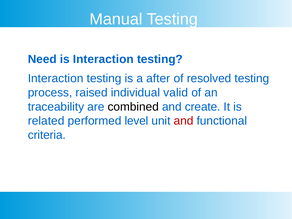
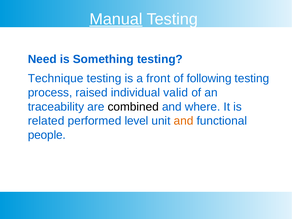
Manual underline: none -> present (116, 19)
is Interaction: Interaction -> Something (103, 59)
Interaction: Interaction -> Technique (56, 78)
after: after -> front (158, 78)
resolved: resolved -> following (209, 78)
create: create -> where (203, 107)
and colour: red -> orange (184, 121)
criteria: criteria -> people (47, 135)
